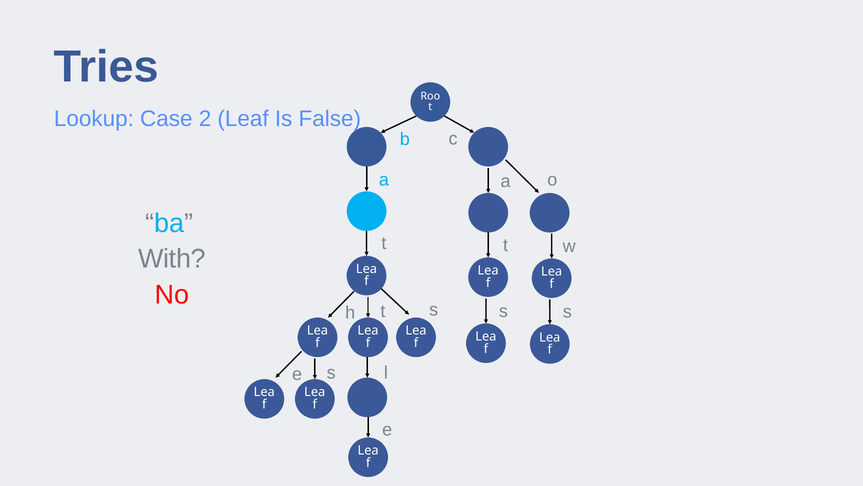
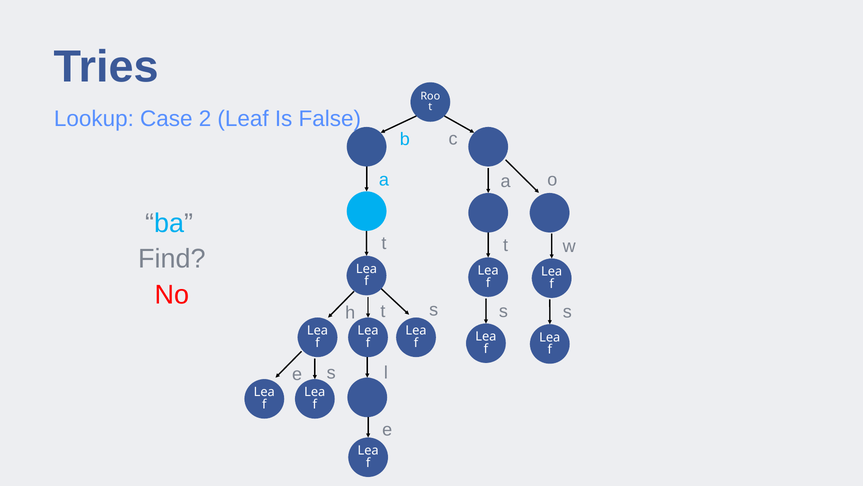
With: With -> Find (172, 259)
